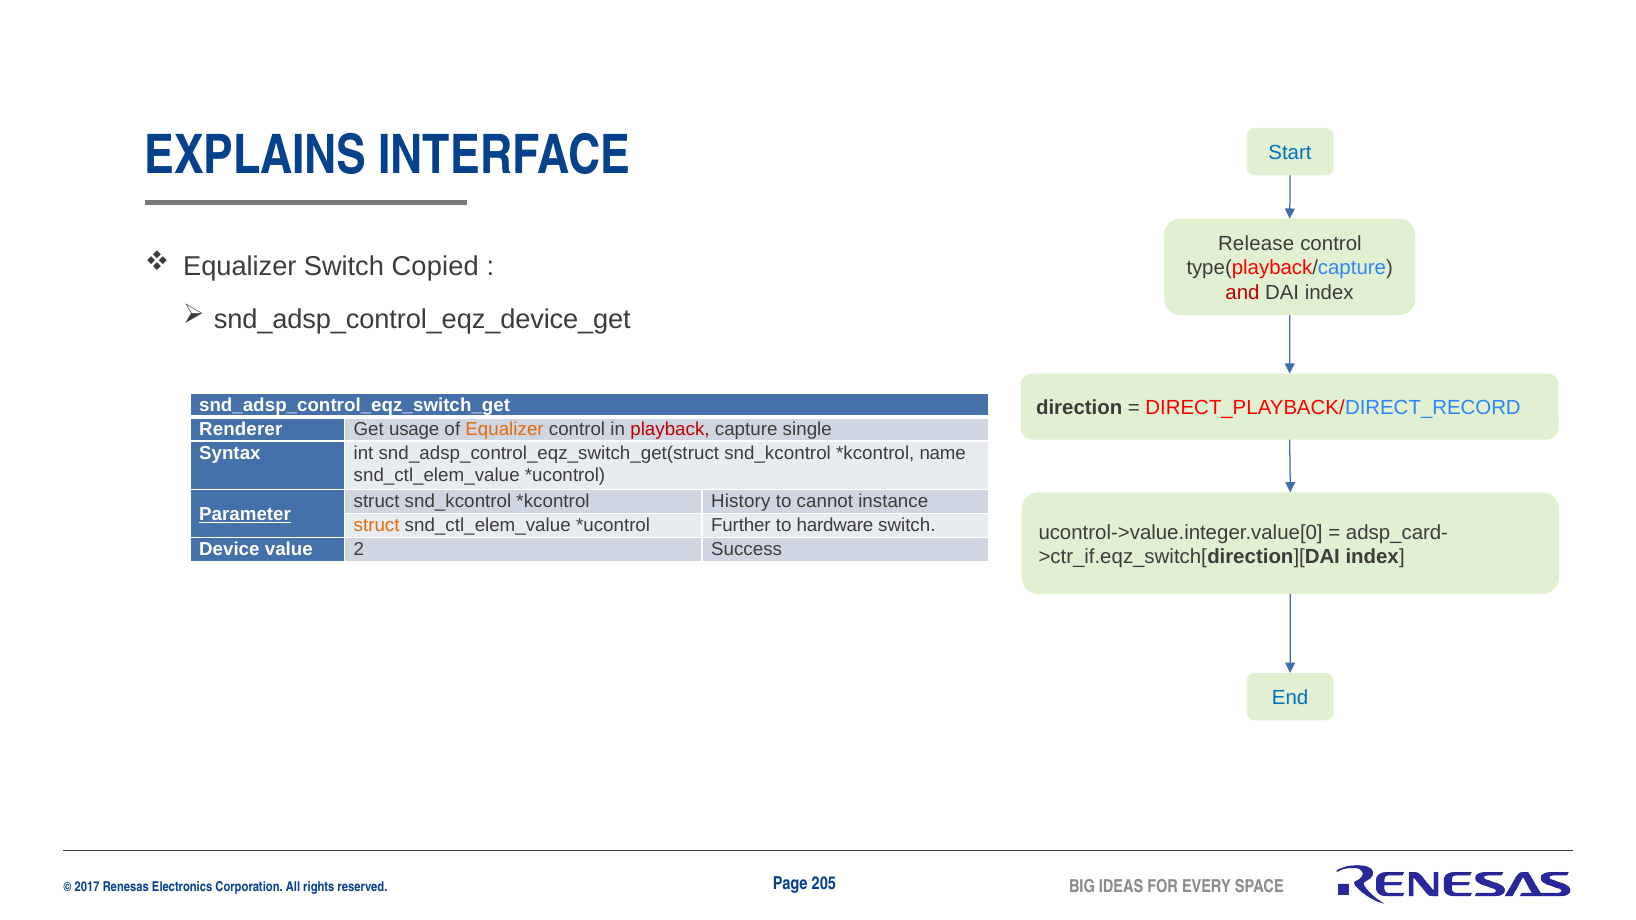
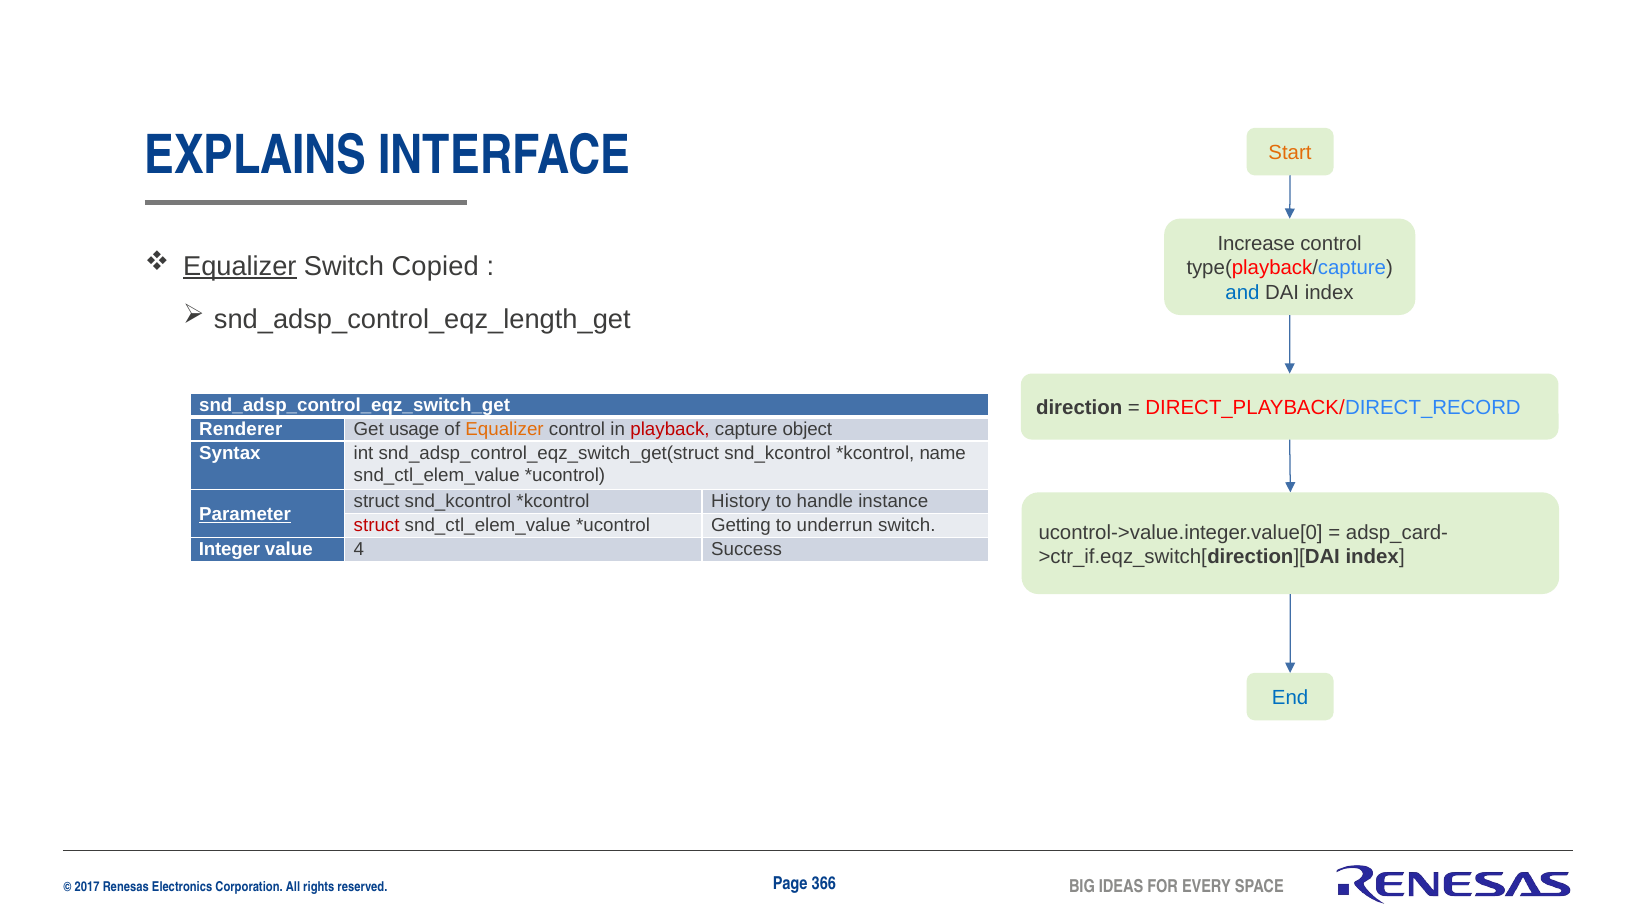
Start colour: blue -> orange (1290, 153)
Release: Release -> Increase (1256, 244)
Equalizer underline: none -> present (240, 266)
and colour: red -> blue (1243, 293)
snd_adsp_control_eqz_device_get: snd_adsp_control_eqz_device_get -> snd_adsp_control_eqz_length_get (422, 319)
single: single -> object (807, 429)
cannot: cannot -> handle (825, 502)
struct colour: orange -> red (377, 526)
Further: Further -> Getting (741, 526)
hardware: hardware -> underrun (835, 526)
Device: Device -> Integer (229, 550)
2: 2 -> 4 (359, 550)
205: 205 -> 366 (824, 884)
